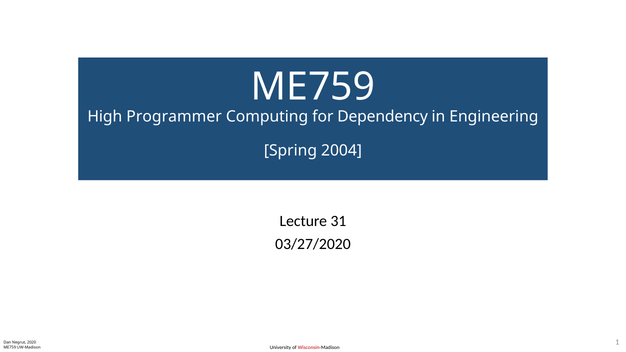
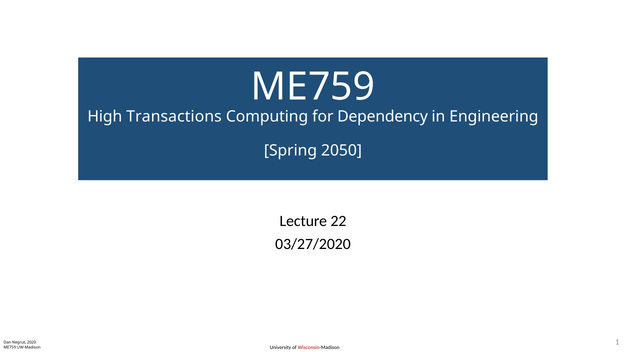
Programmer: Programmer -> Transactions (174, 117)
2004: 2004 -> 2050 (342, 151)
31: 31 -> 22 (338, 221)
